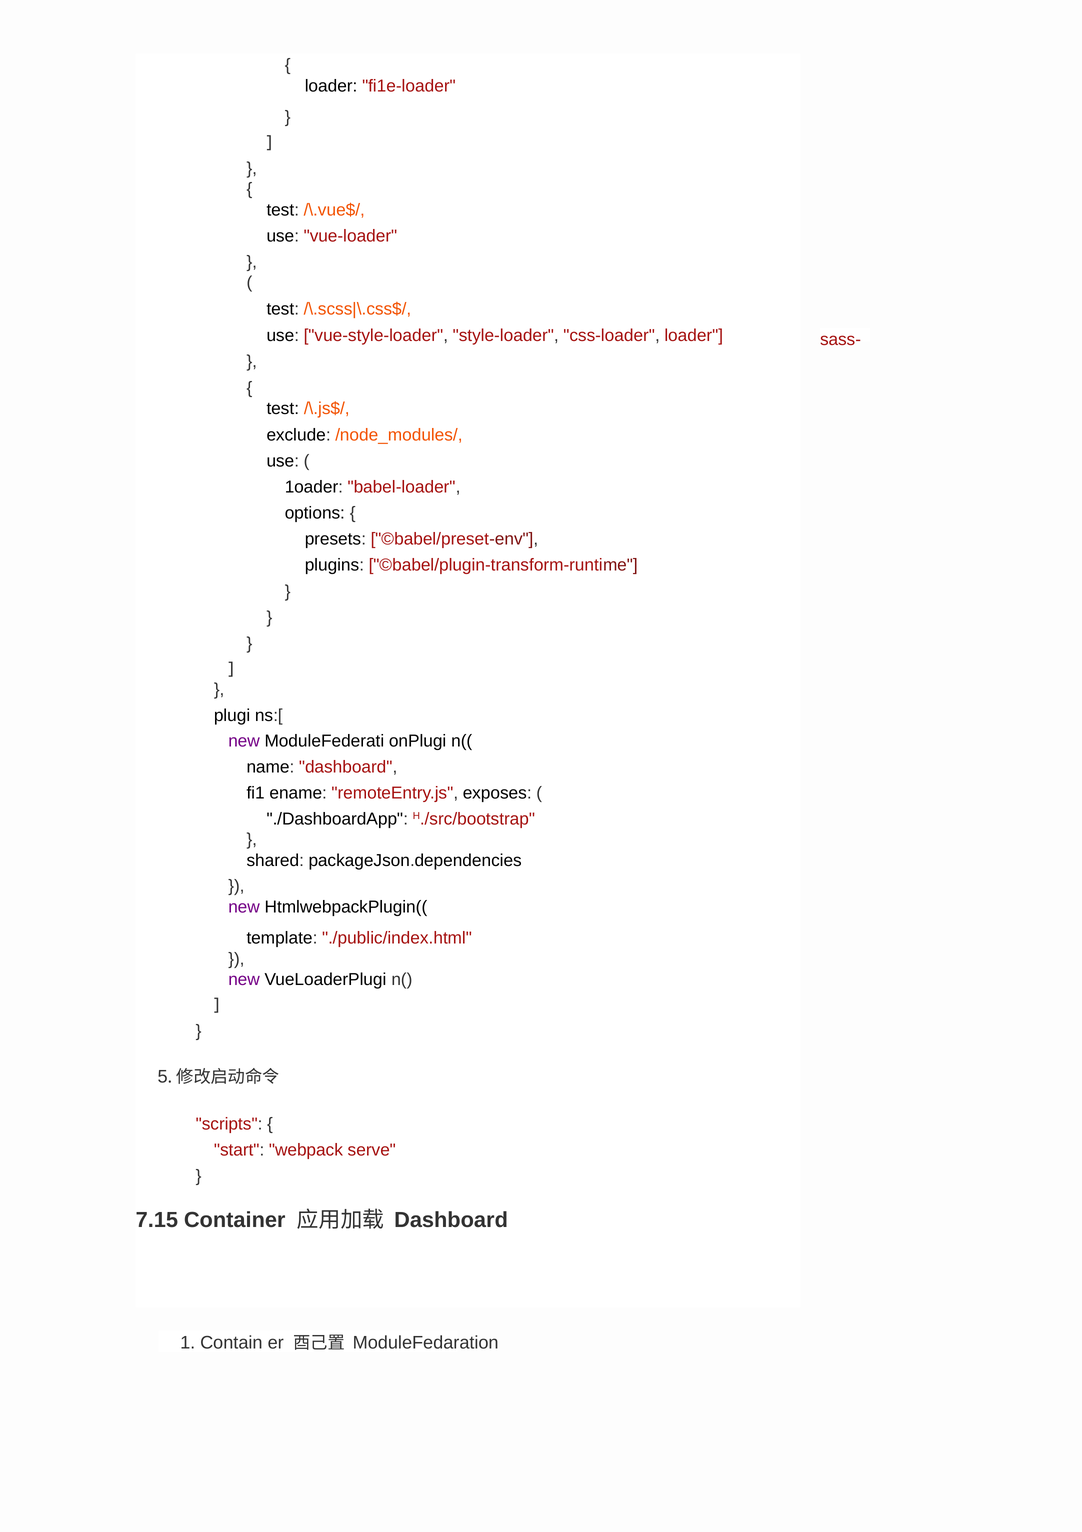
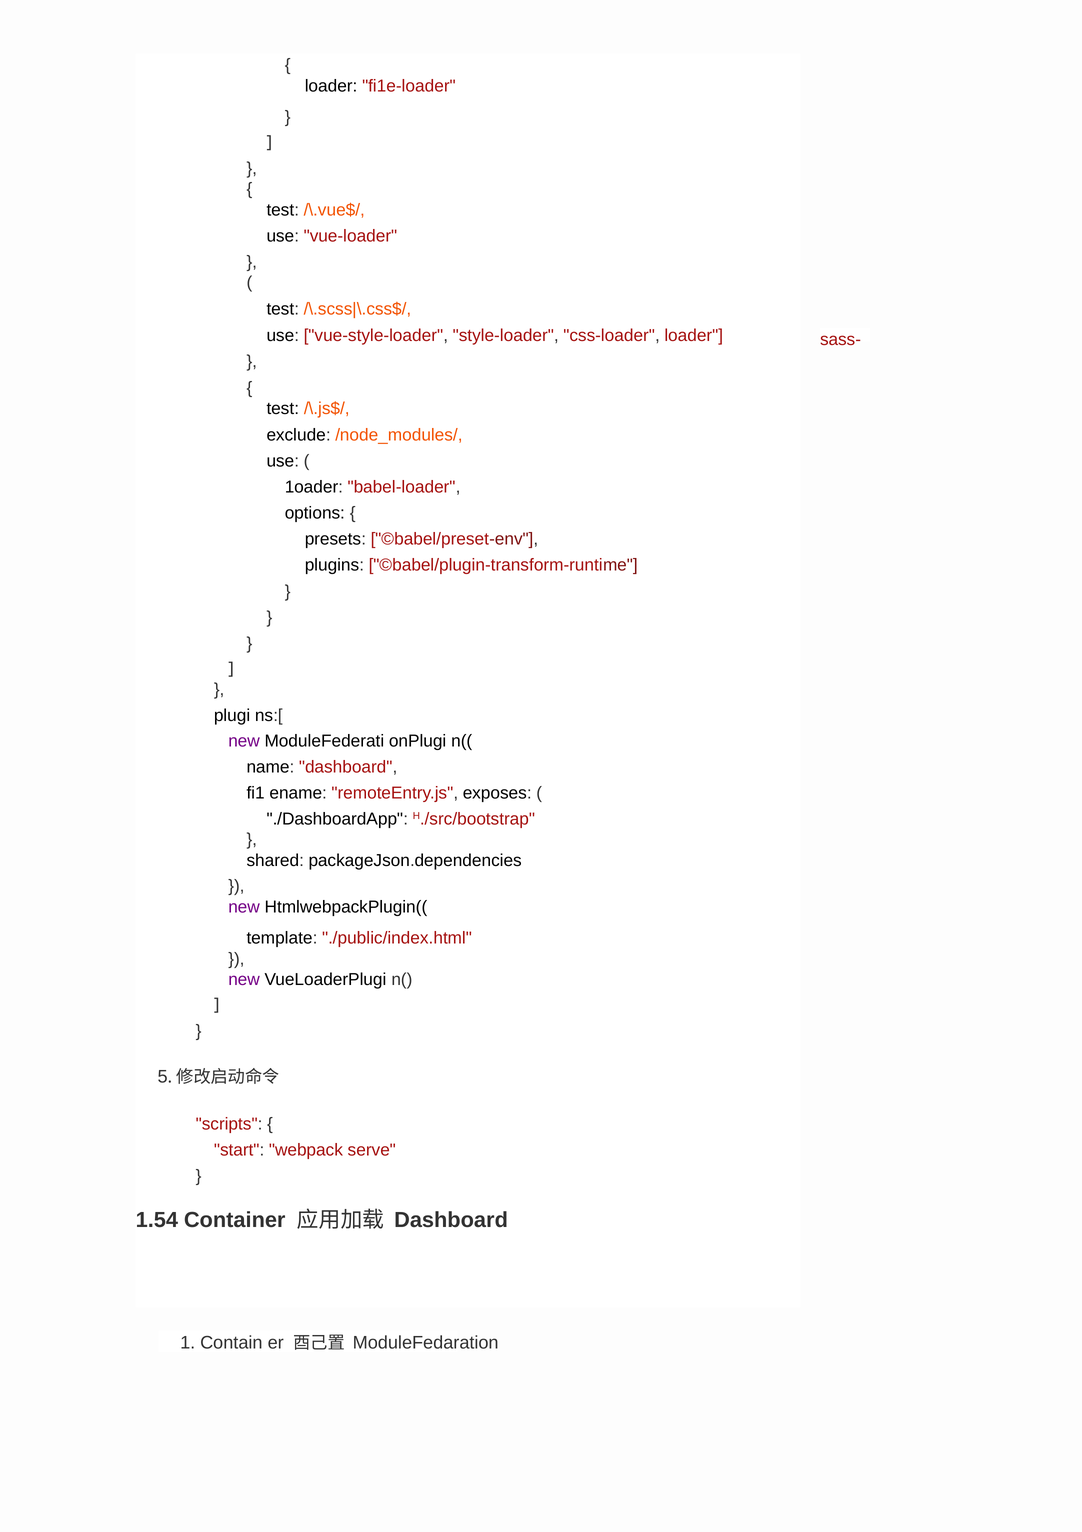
7.15: 7.15 -> 1.54 (157, 1220)
